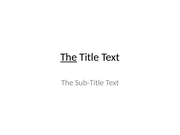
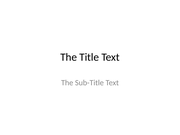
The underline: present -> none (69, 57)
